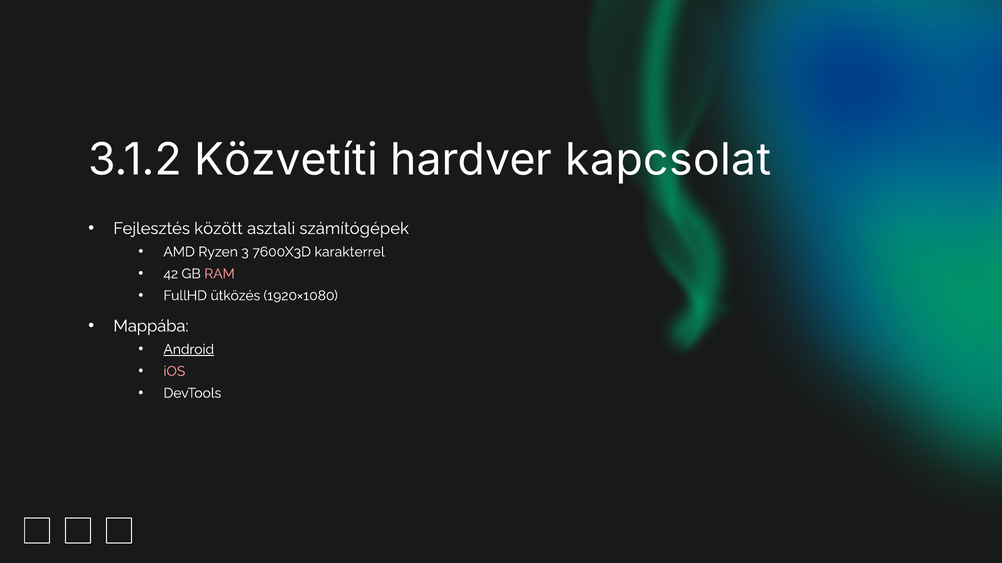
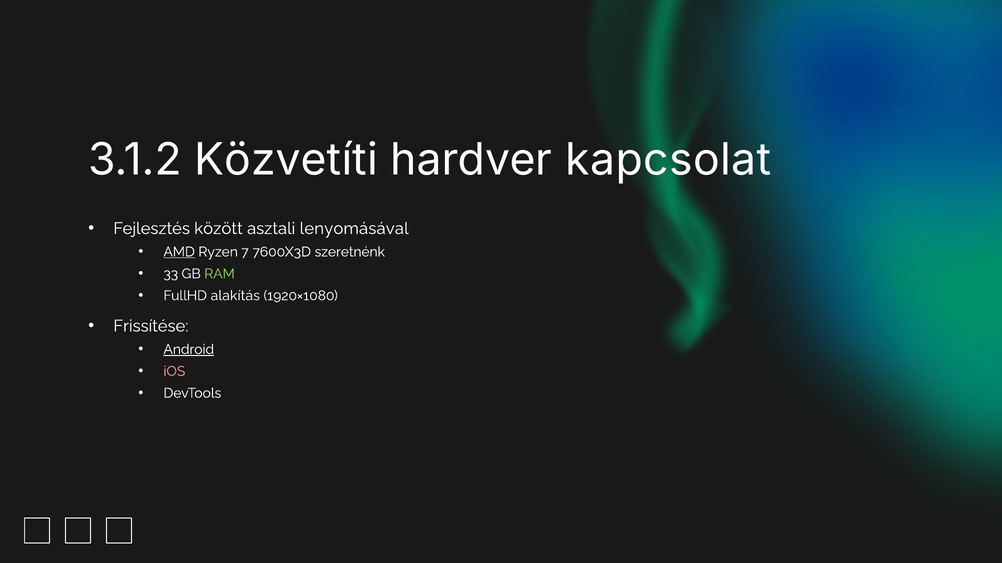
számítógépek: számítógépek -> lenyomásával (354, 229)
AMD underline: none -> present (179, 252)
3: 3 -> 7 (245, 252)
karakterrel: karakterrel -> szeretnénk (350, 252)
42: 42 -> 33 (171, 274)
RAM colour: pink -> light green (220, 274)
ütközés: ütközés -> alakítás (235, 296)
Mappába: Mappába -> Frissítése (151, 326)
